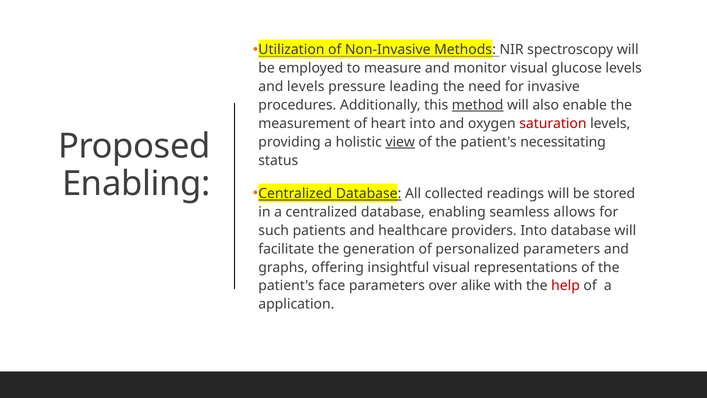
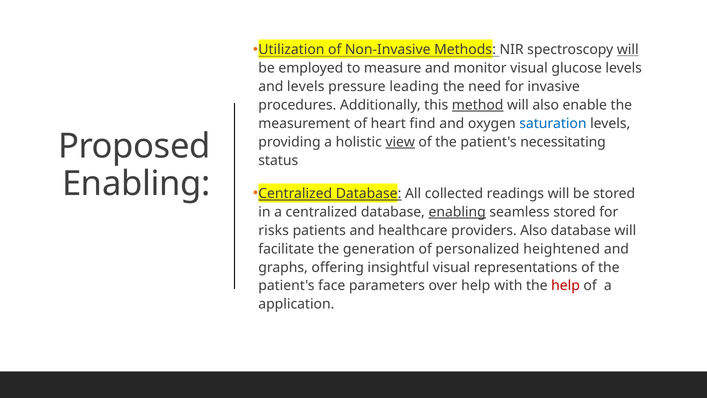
will underline: none -> present (628, 50)
heart into: into -> find (423, 123)
saturation colour: red -> blue (553, 123)
enabling underline: none -> present (457, 212)
seamless allows: allows -> stored (574, 212)
such: such -> risks (274, 230)
providers Into: Into -> Also (534, 230)
personalized parameters: parameters -> heightened (562, 249)
over alike: alike -> help (476, 286)
